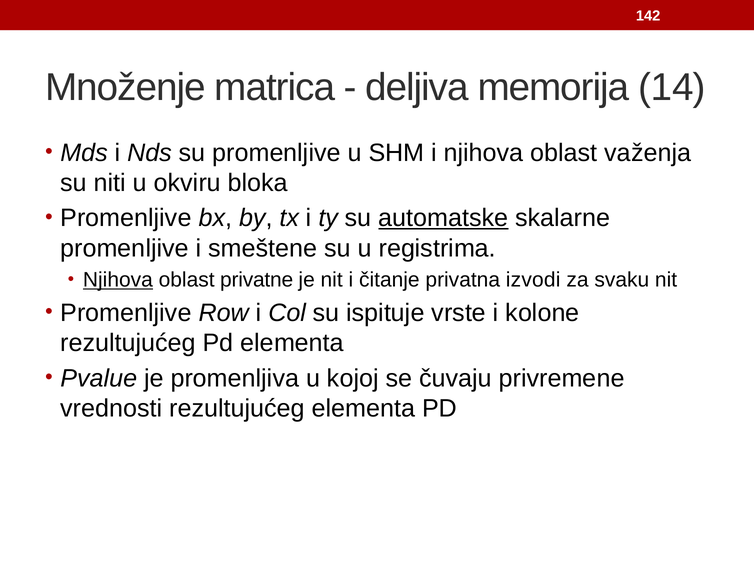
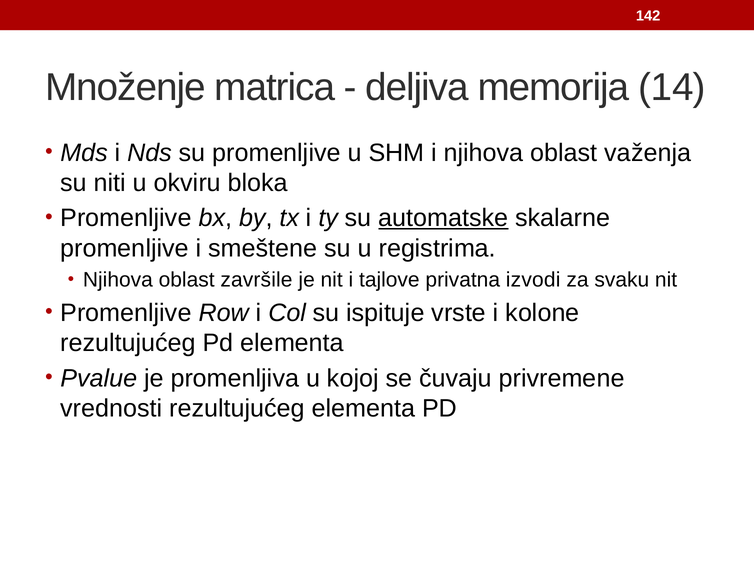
Njihova underline: present -> none (118, 280)
privatne: privatne -> završile (256, 280)
čitanje: čitanje -> tajlove (389, 280)
